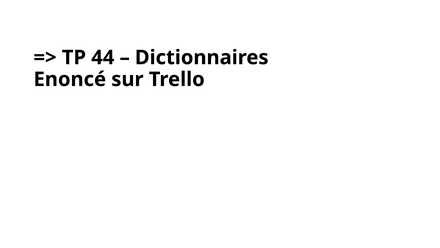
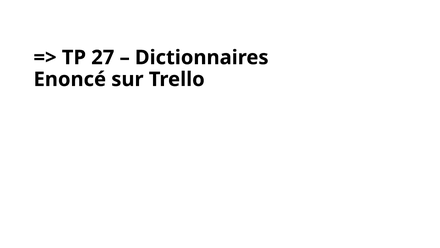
44: 44 -> 27 (103, 57)
